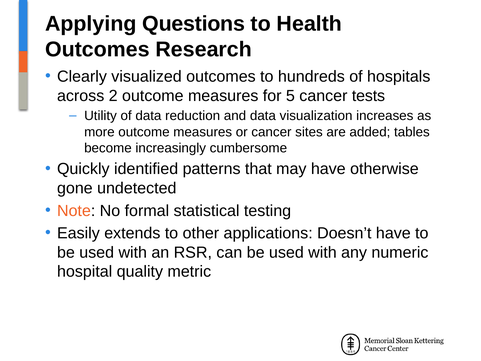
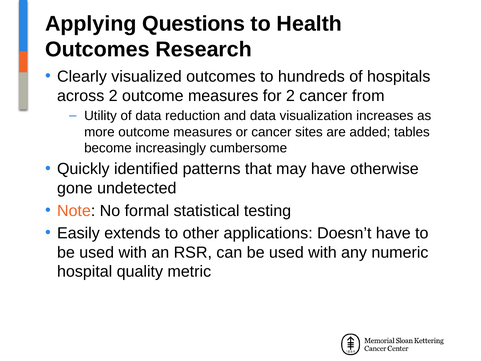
for 5: 5 -> 2 (290, 96)
tests: tests -> from (368, 96)
